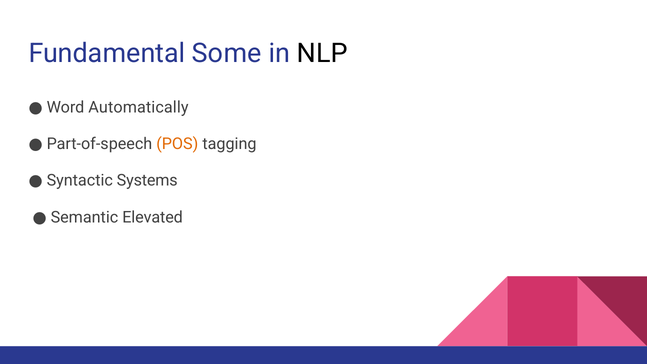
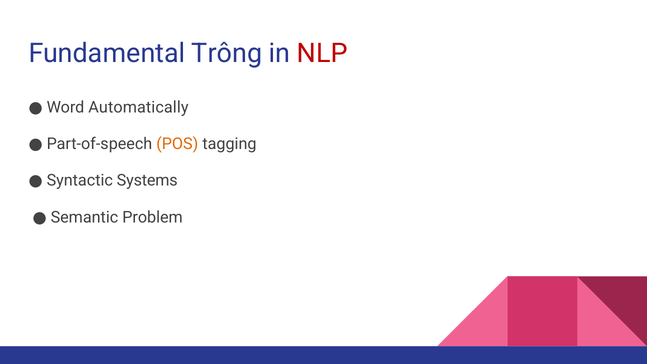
Some: Some -> Trông (227, 54)
NLP colour: black -> red (322, 54)
Elevated: Elevated -> Problem (153, 217)
